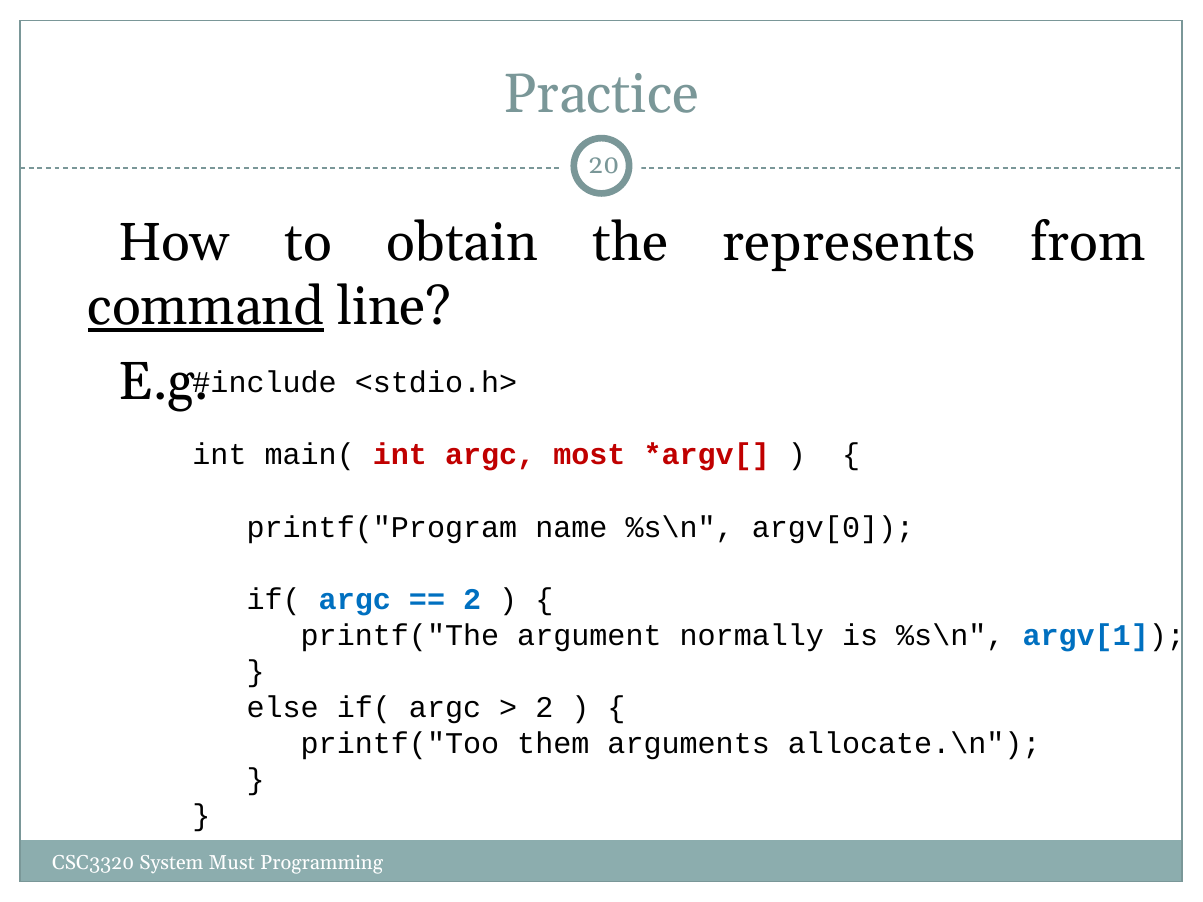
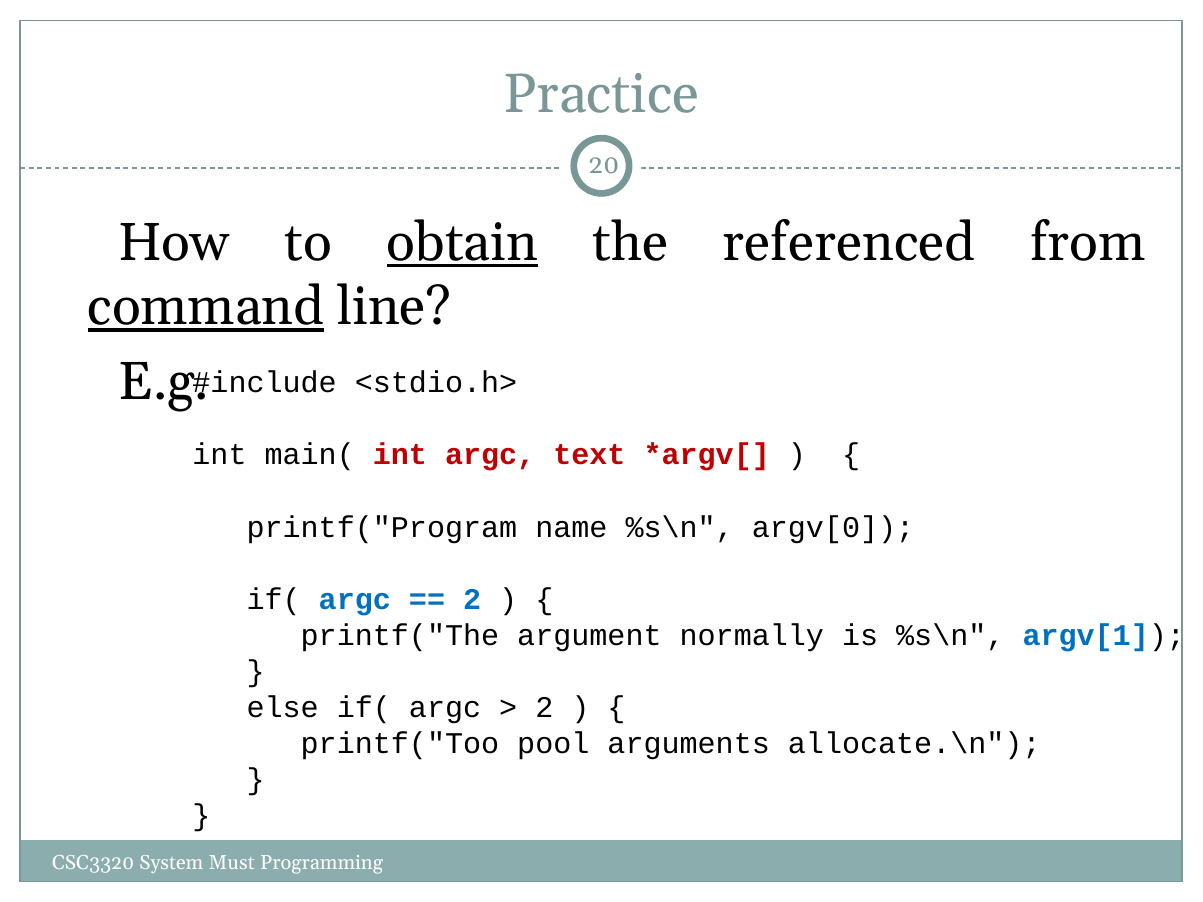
obtain underline: none -> present (462, 243)
represents: represents -> referenced (849, 243)
most: most -> text (589, 455)
them: them -> pool (553, 744)
